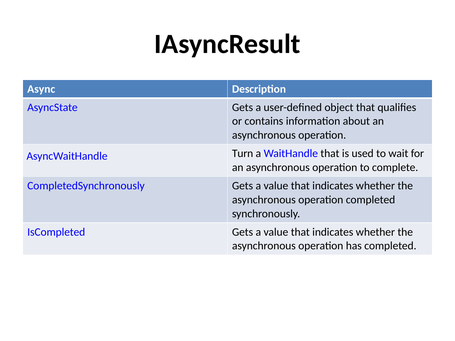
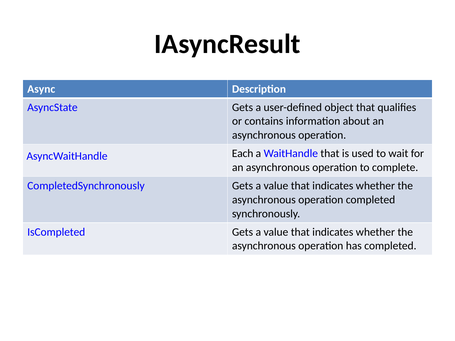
Turn: Turn -> Each (243, 154)
